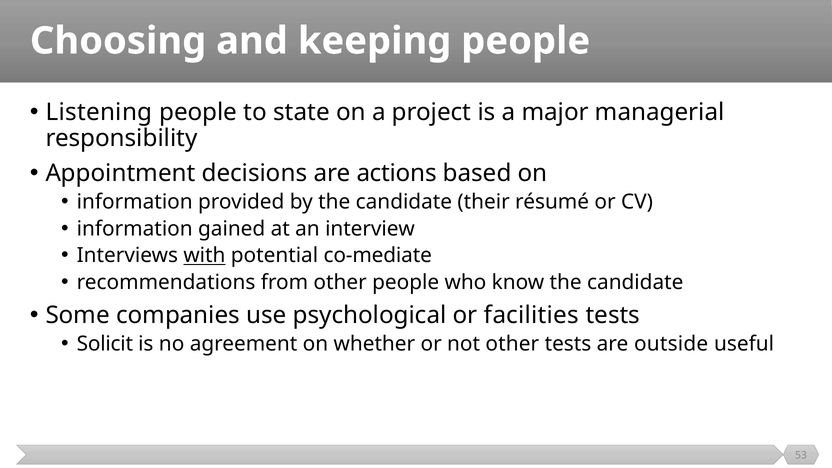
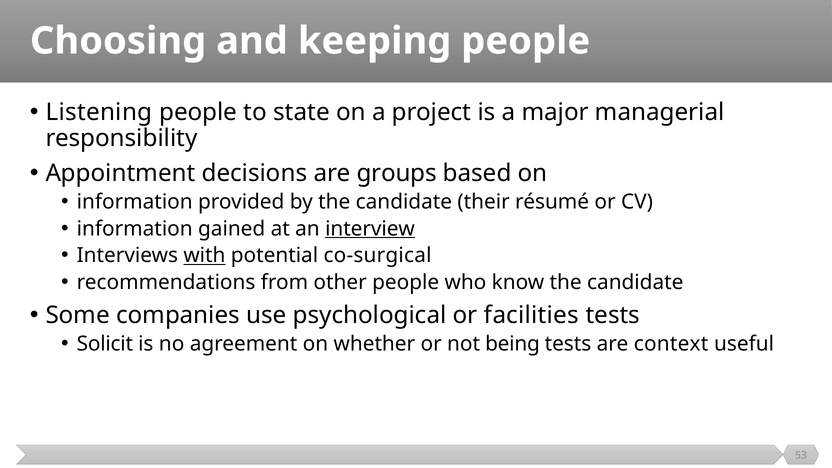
actions: actions -> groups (397, 173)
interview underline: none -> present (370, 229)
co-mediate: co-mediate -> co-surgical (378, 255)
not other: other -> being (512, 344)
outside: outside -> context (671, 344)
